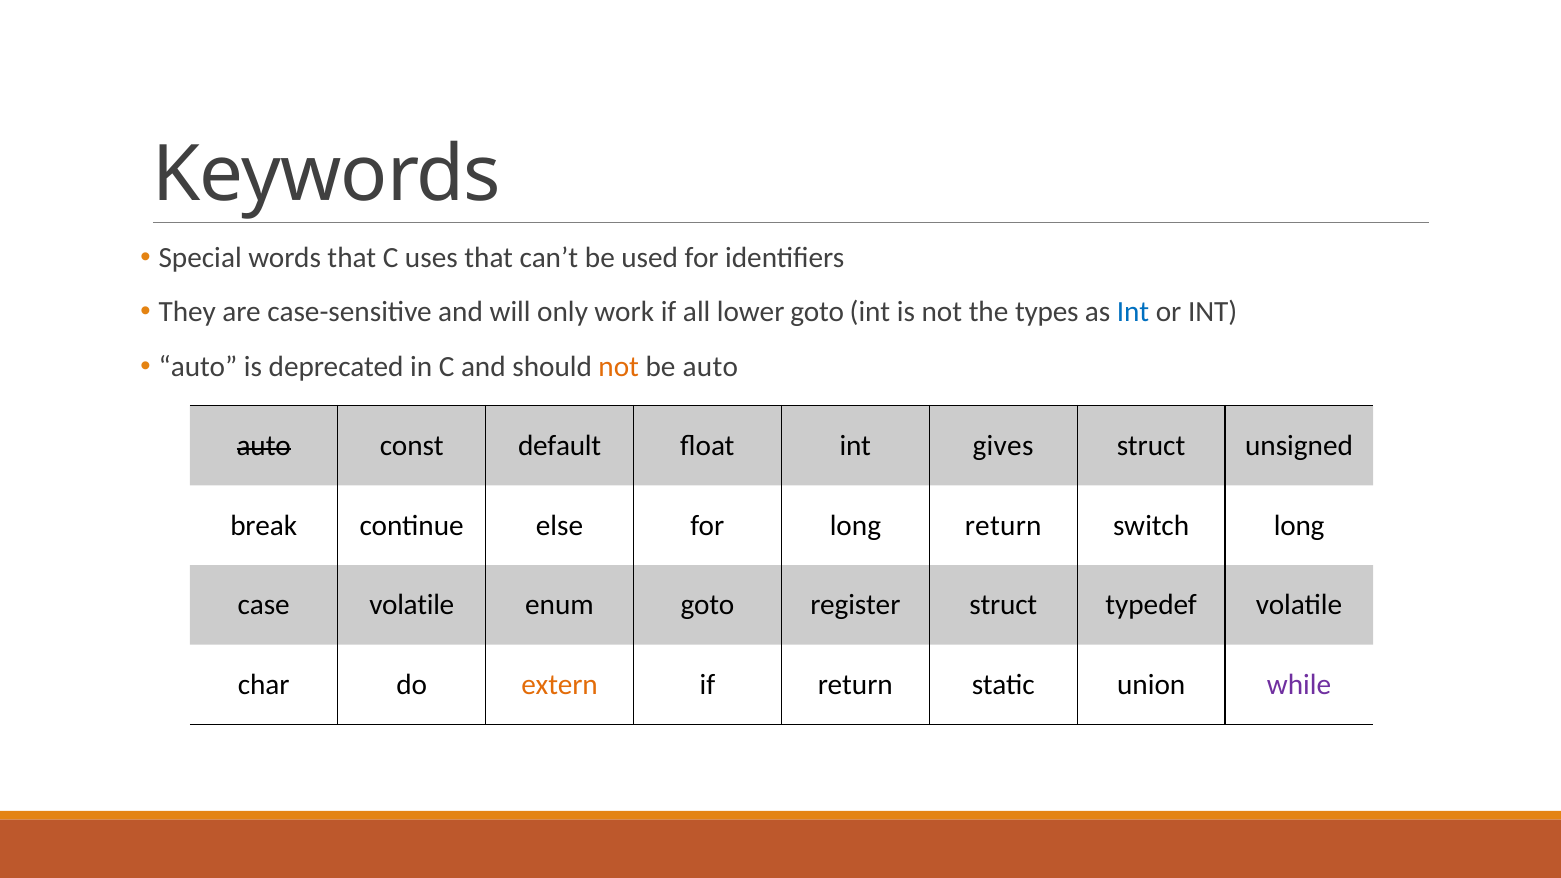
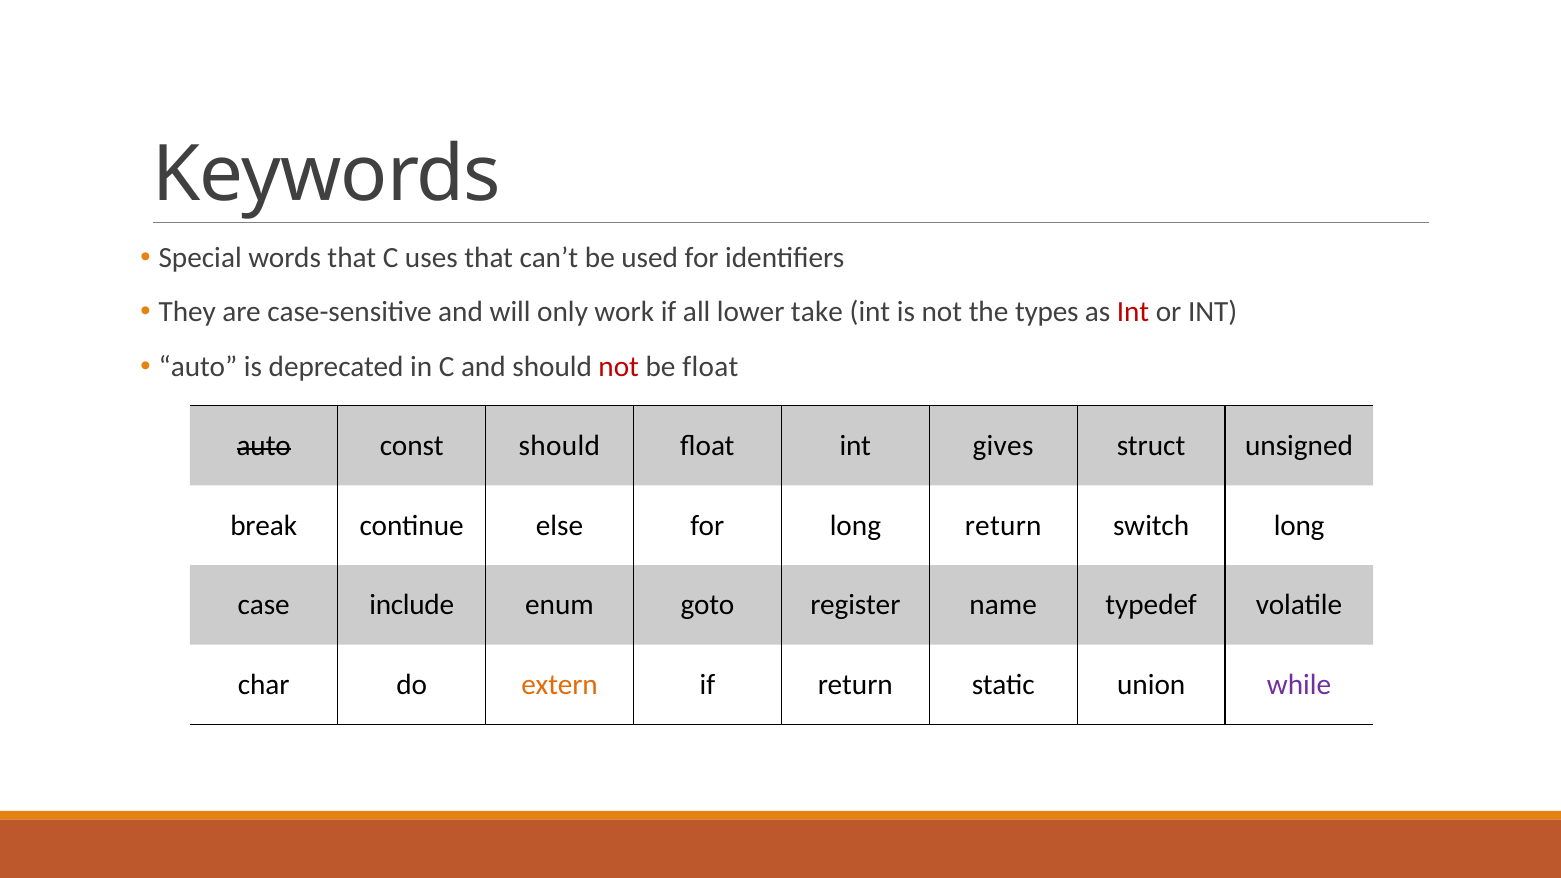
lower goto: goto -> take (817, 312)
Int colour: blue -> red (1133, 312)
not colour: orange -> red (619, 367)
be auto: auto -> float (710, 367)
const default: default -> should (559, 446)
case volatile: volatile -> include (412, 605)
register struct: struct -> name (1003, 605)
